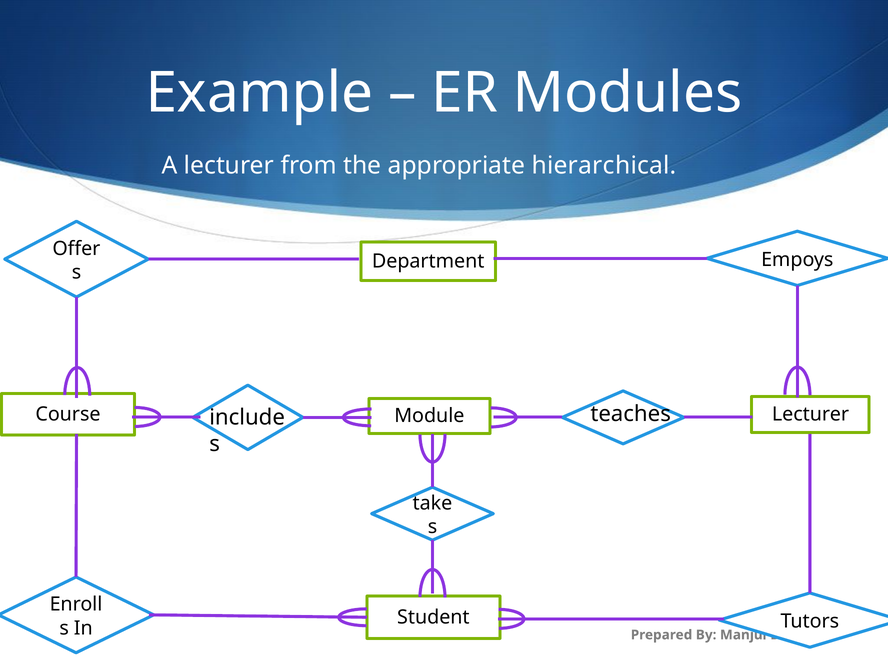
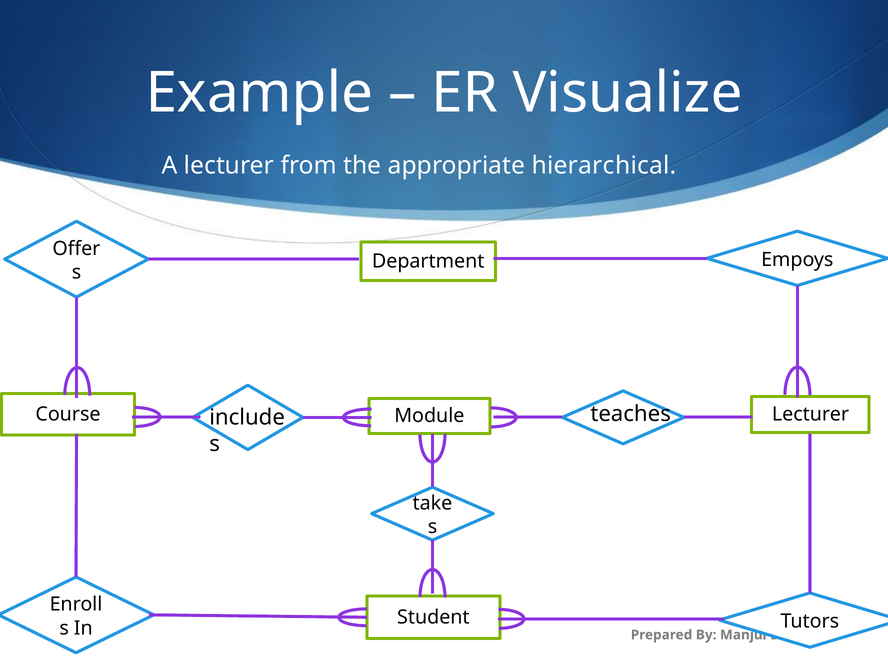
Modules: Modules -> Visualize (628, 93)
